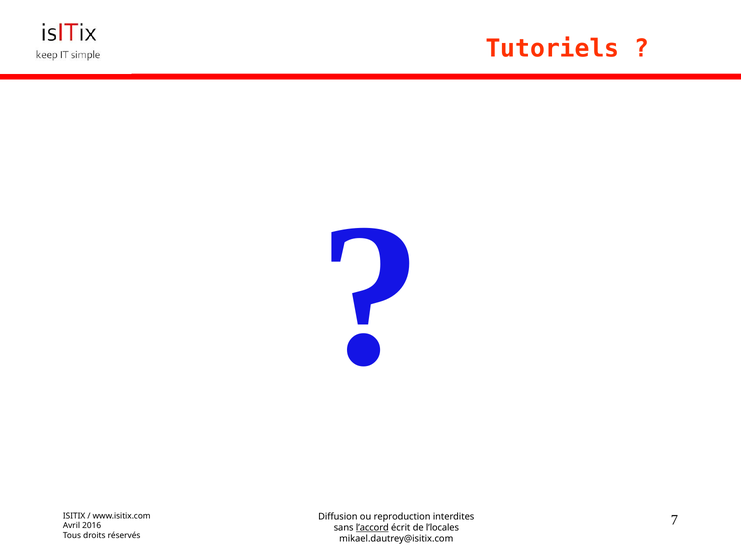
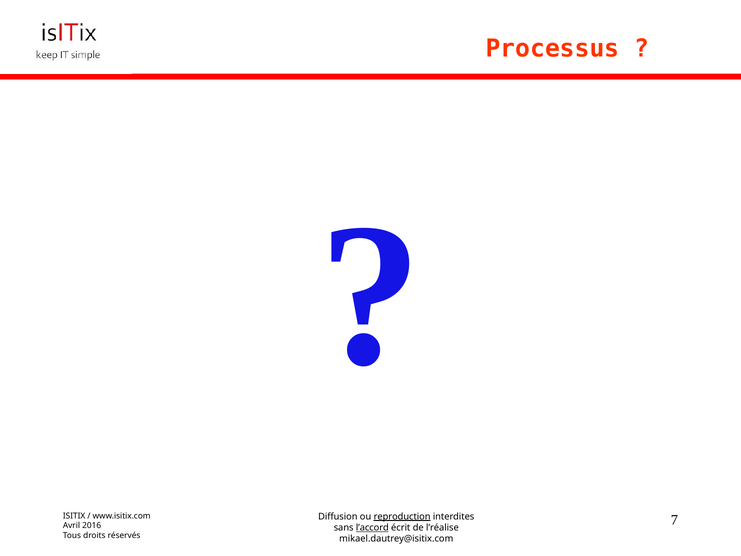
Tutoriels: Tutoriels -> Processus (552, 49)
reproduction underline: none -> present (402, 516)
l’locales: l’locales -> l’réalise (442, 527)
